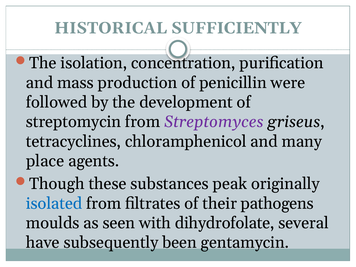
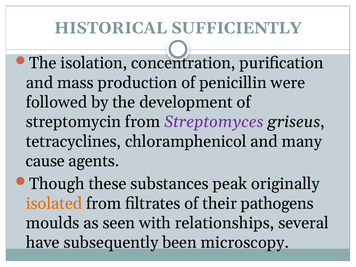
place: place -> cause (45, 161)
isolated colour: blue -> orange (54, 203)
dihydrofolate: dihydrofolate -> relationships (225, 223)
gentamycin: gentamycin -> microscopy (245, 243)
